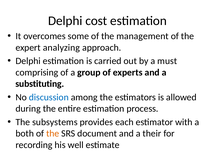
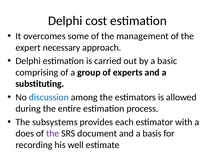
analyzing: analyzing -> necessary (62, 48)
must: must -> basic (167, 61)
both: both -> does (25, 134)
the colour: orange -> purple (53, 134)
their: their -> basis (152, 134)
